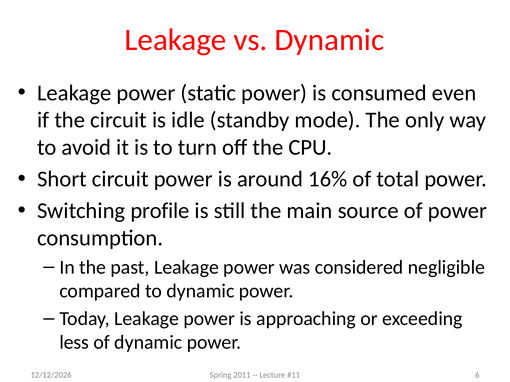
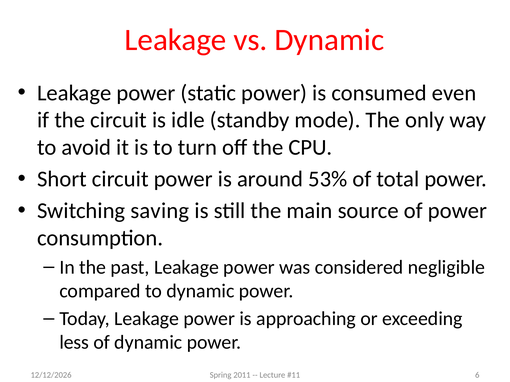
16%: 16% -> 53% (328, 179)
profile: profile -> saving (160, 211)
